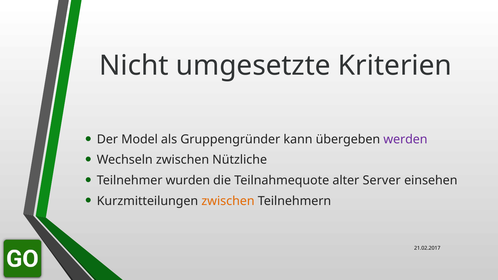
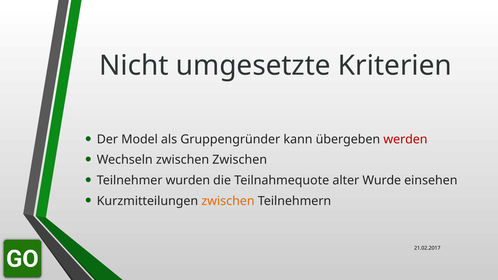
werden colour: purple -> red (405, 139)
zwischen Nützliche: Nützliche -> Zwischen (240, 160)
Server: Server -> Wurde (382, 180)
